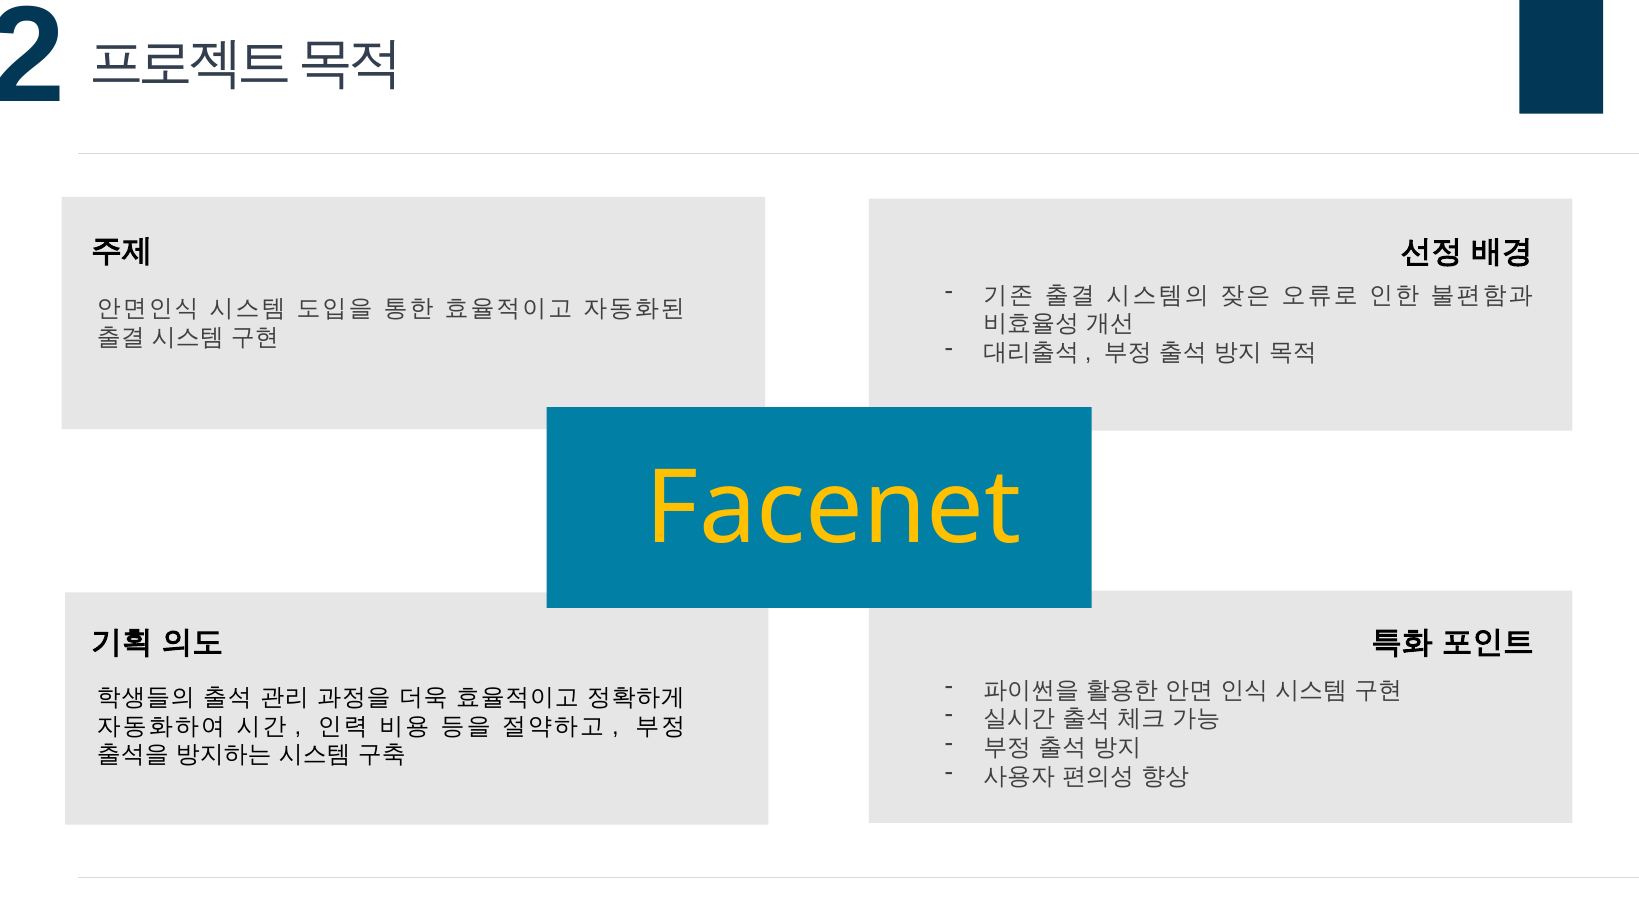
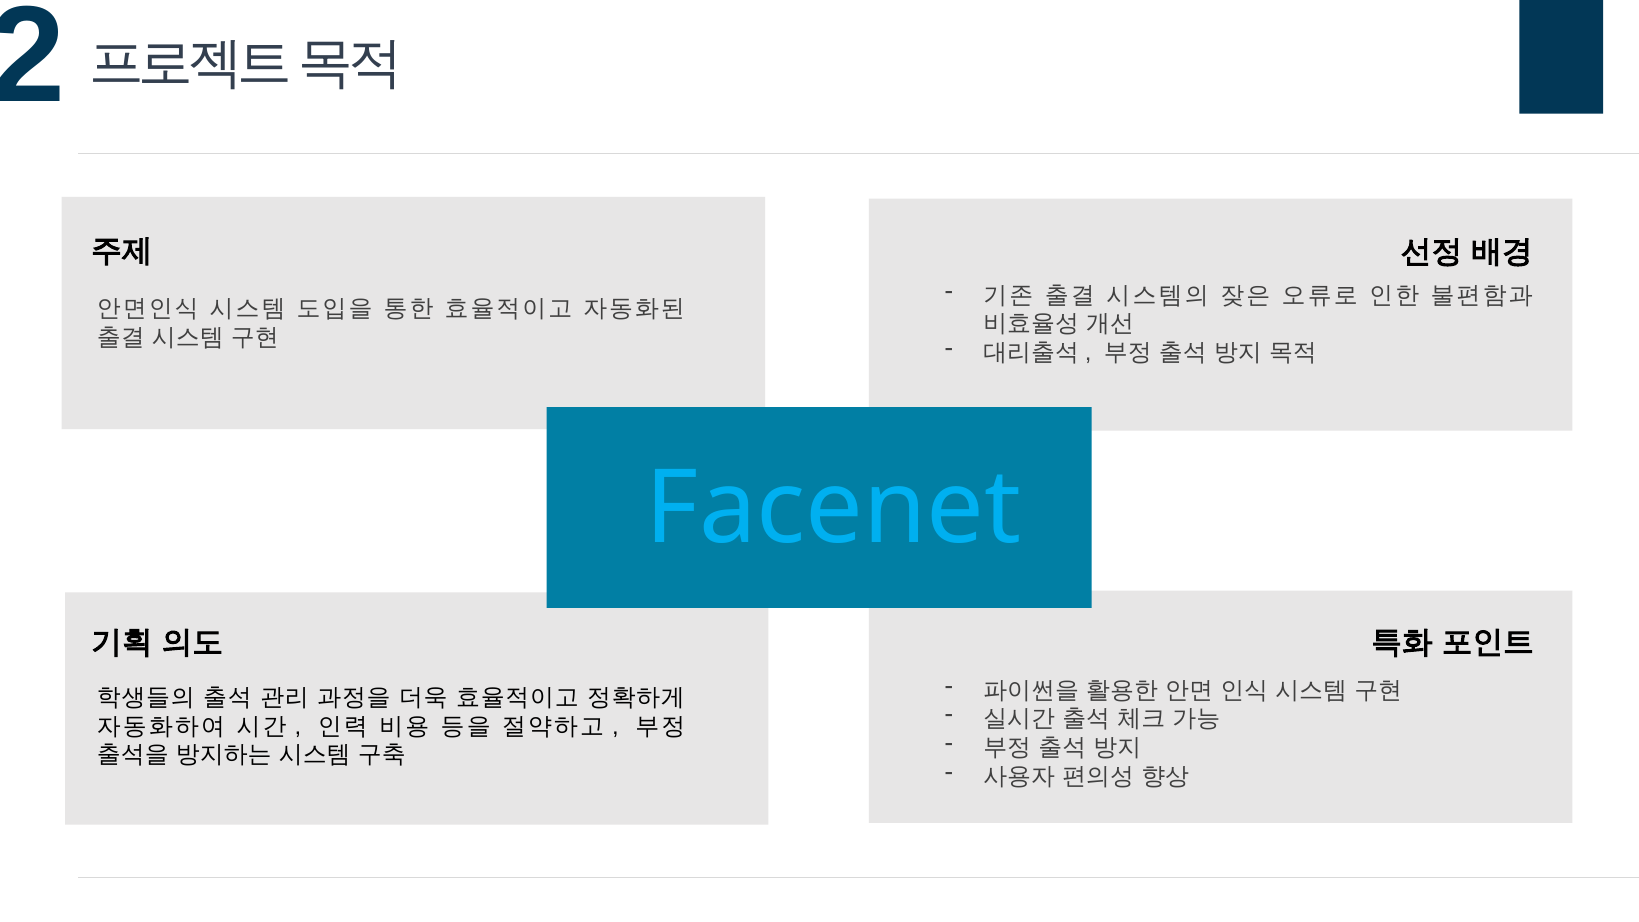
Facenet colour: yellow -> light blue (834, 509)
